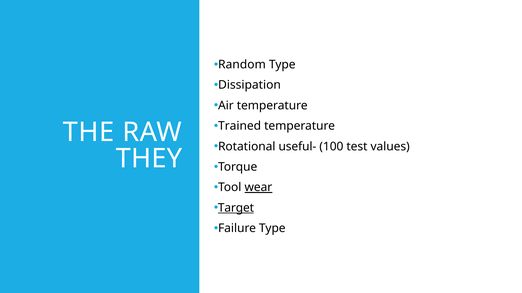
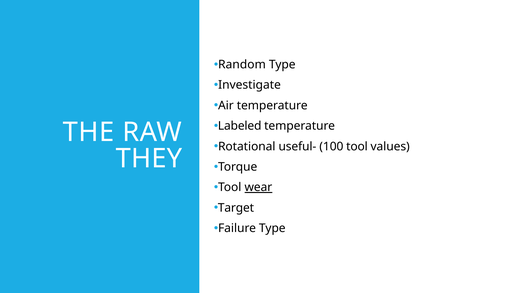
Dissipation: Dissipation -> Investigate (249, 85)
Trained: Trained -> Labeled (240, 126)
100 test: test -> tool (357, 147)
Target underline: present -> none (236, 208)
